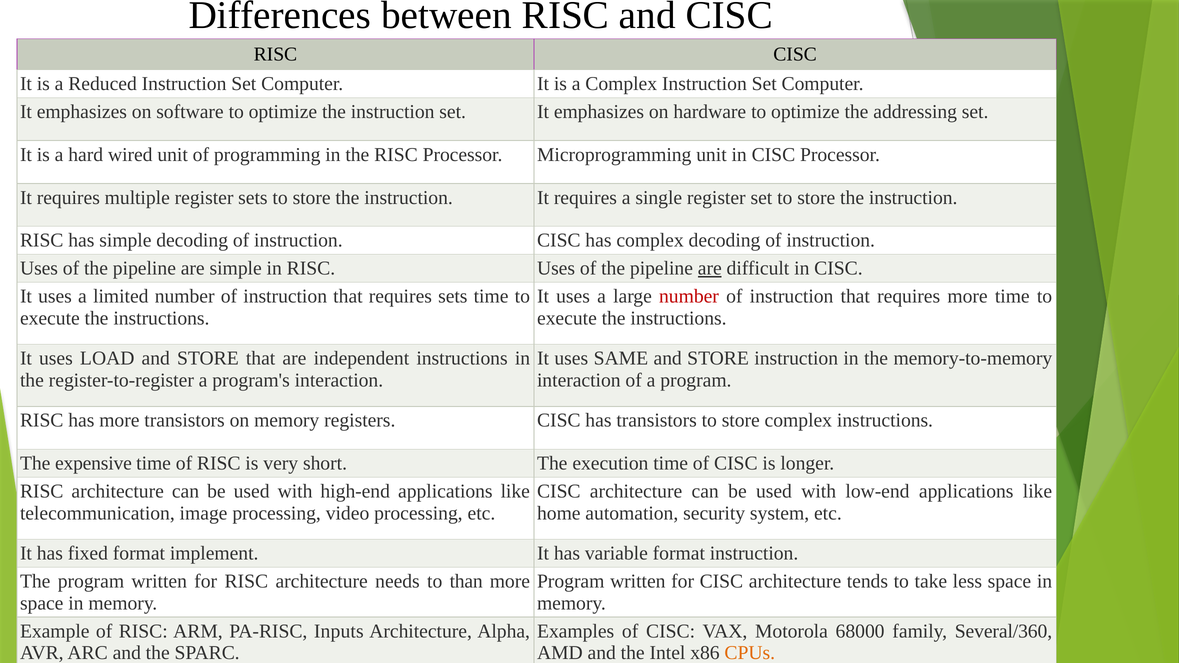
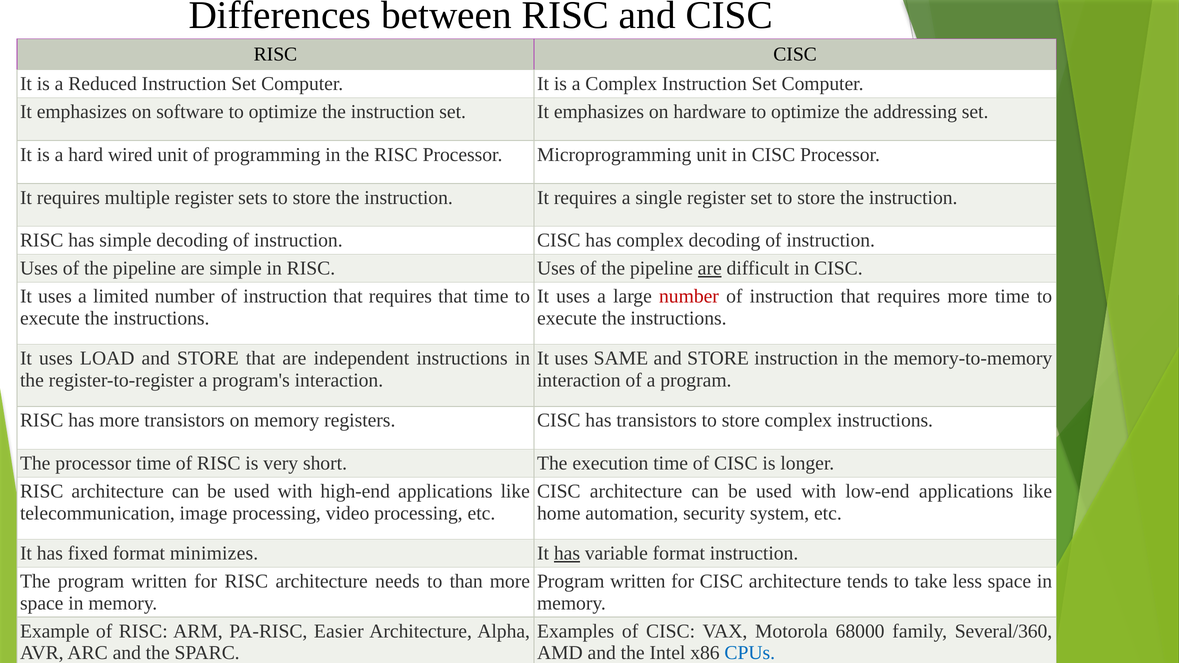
requires sets: sets -> that (453, 296)
The expensive: expensive -> processor (93, 463)
implement: implement -> minimizes (214, 554)
has underline: none -> present (567, 554)
Inputs: Inputs -> Easier (339, 631)
CPUs colour: orange -> blue (750, 653)
